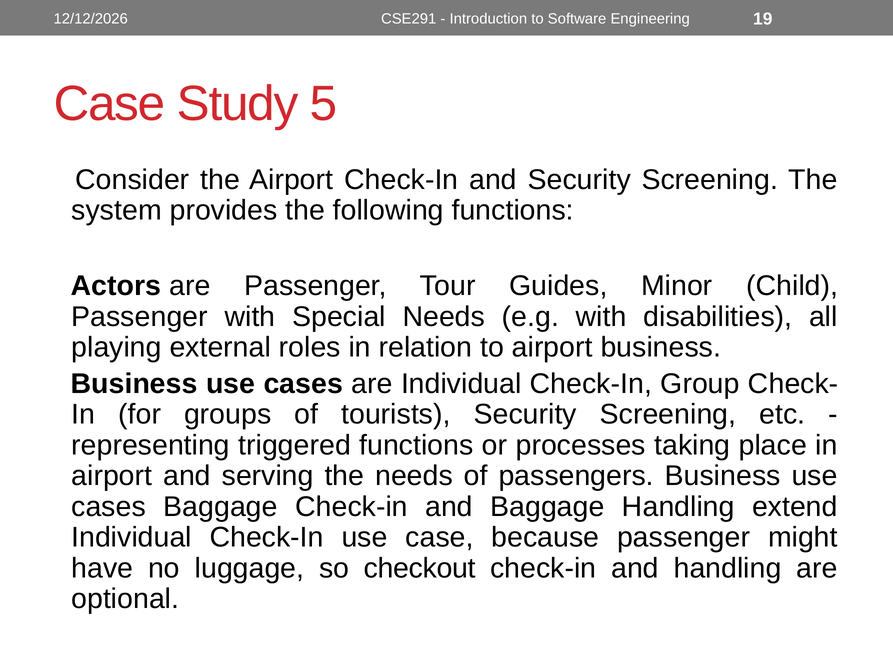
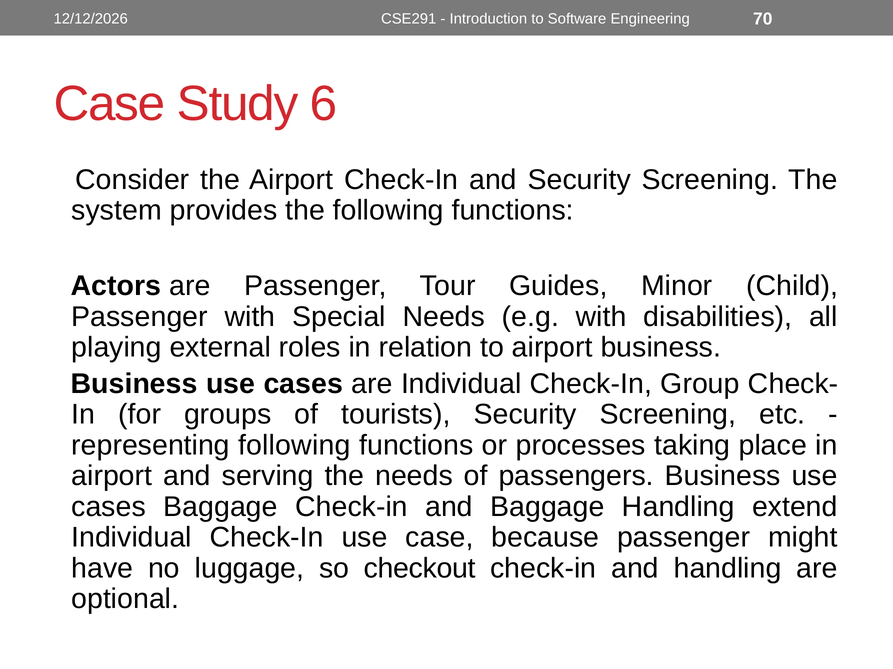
19: 19 -> 70 (763, 19)
5: 5 -> 6 (324, 104)
representing triggered: triggered -> following (294, 446)
